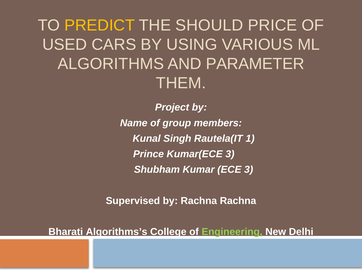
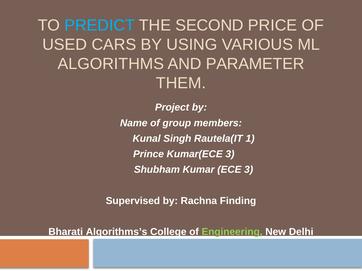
PREDICT colour: yellow -> light blue (100, 25)
SHOULD: SHOULD -> SECOND (210, 25)
Rachna Rachna: Rachna -> Finding (238, 201)
